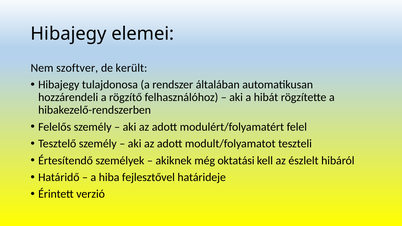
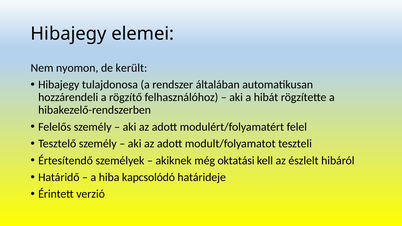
szoftver: szoftver -> nyomon (77, 68)
fejlesztővel: fejlesztővel -> kapcsolódó (148, 177)
